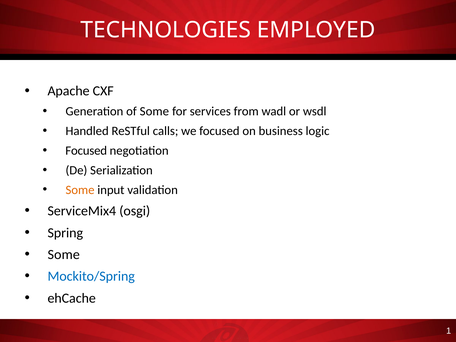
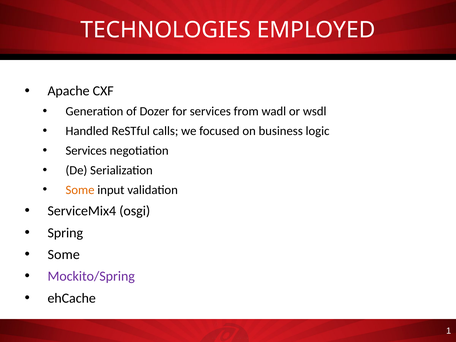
of Some: Some -> Dozer (154, 111)
Focused: Focused -> Services (86, 151)
Mockito/Spring colour: blue -> purple (91, 276)
